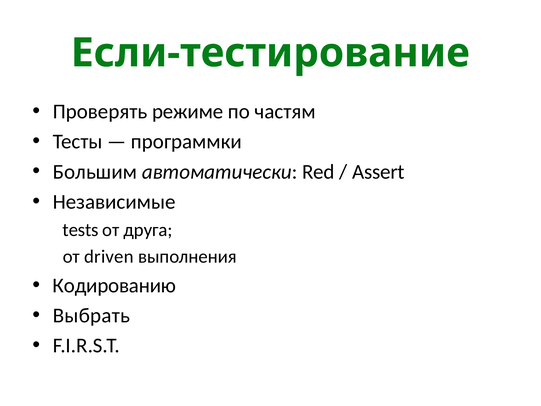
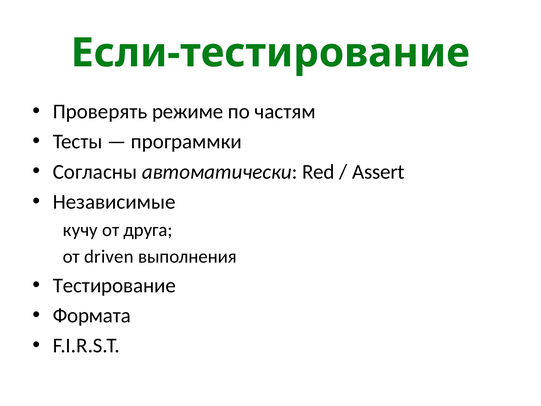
Большим: Большим -> Согласны (95, 172)
tests: tests -> кучу (80, 230)
Кодированию: Кодированию -> Тестирование (114, 285)
Выбрать: Выбрать -> Формата (92, 315)
